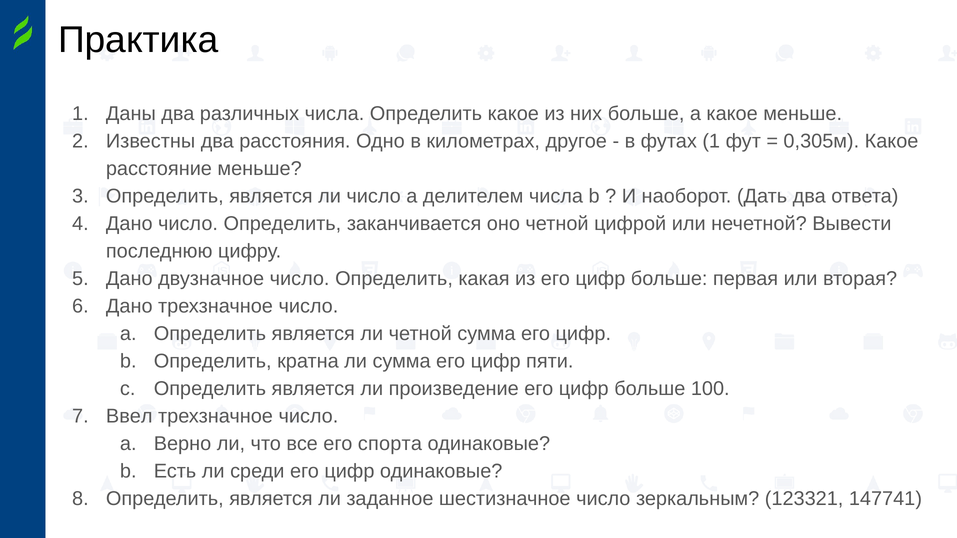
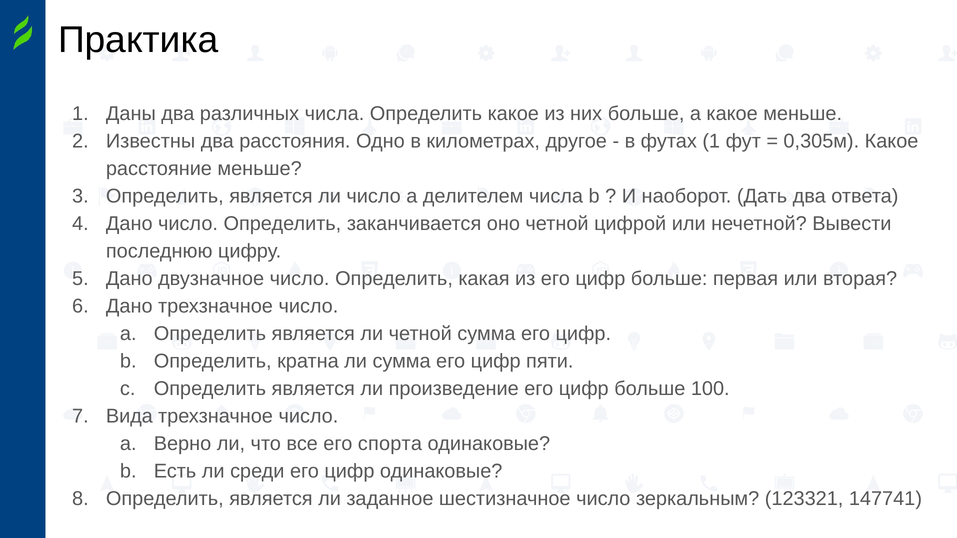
Ввел: Ввел -> Вида (129, 416)
